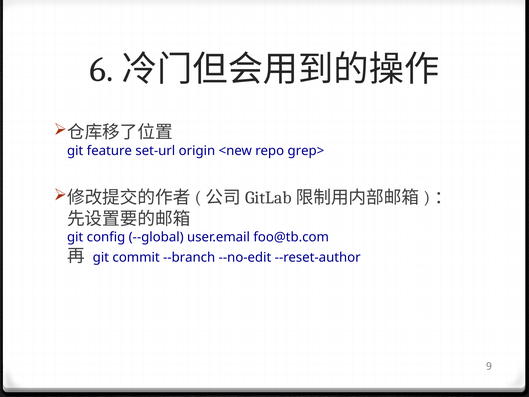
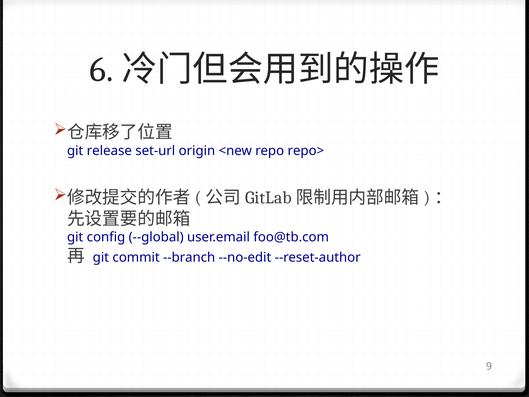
feature: feature -> release (109, 151)
grep>: grep> -> repo> (306, 151)
